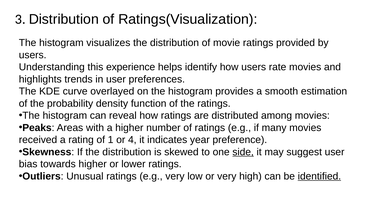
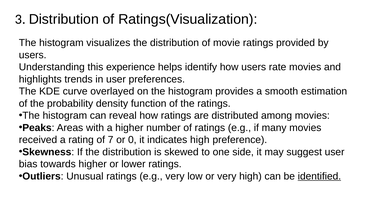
1: 1 -> 7 (111, 140)
4: 4 -> 0 (132, 140)
indicates year: year -> high (200, 140)
side underline: present -> none (243, 152)
